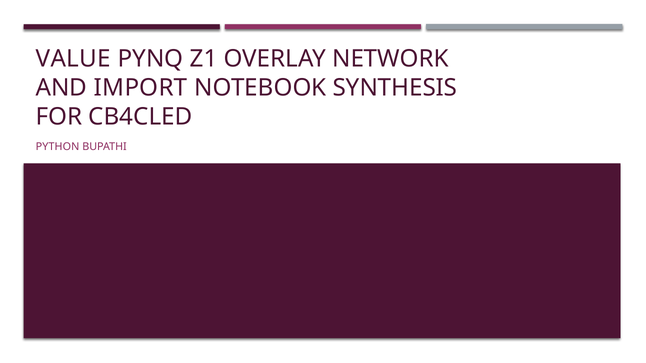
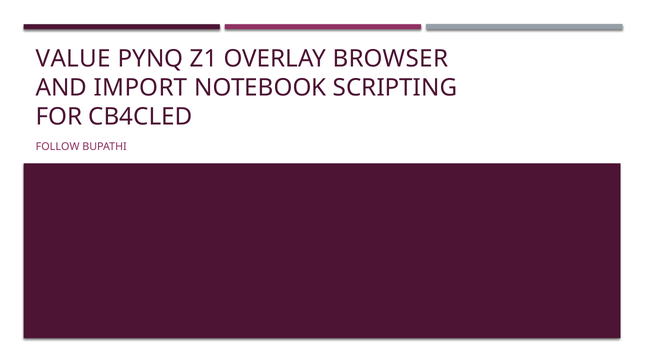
NETWORK: NETWORK -> BROWSER (390, 59)
SYNTHESIS: SYNTHESIS -> SCRIPTING (395, 88)
PYTHON: PYTHON -> FOLLOW (58, 147)
